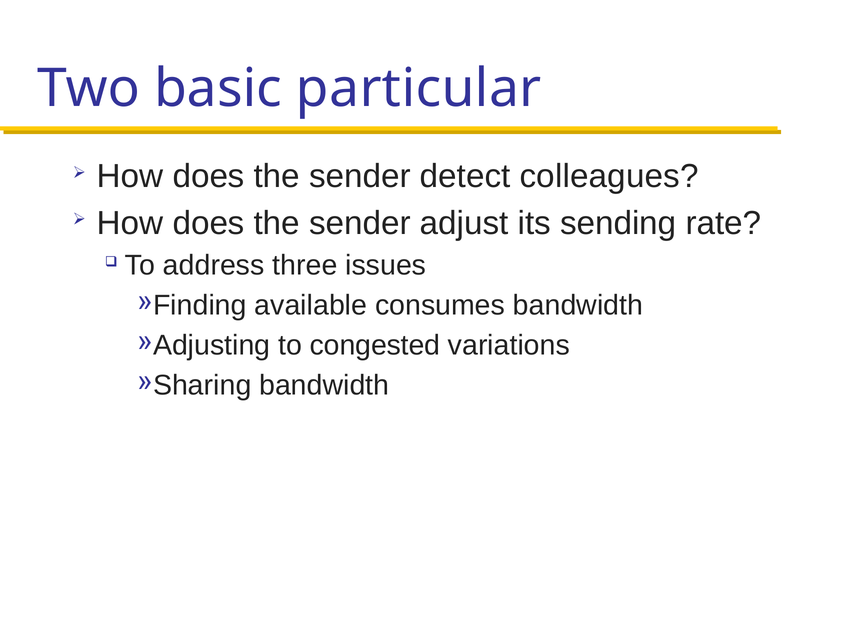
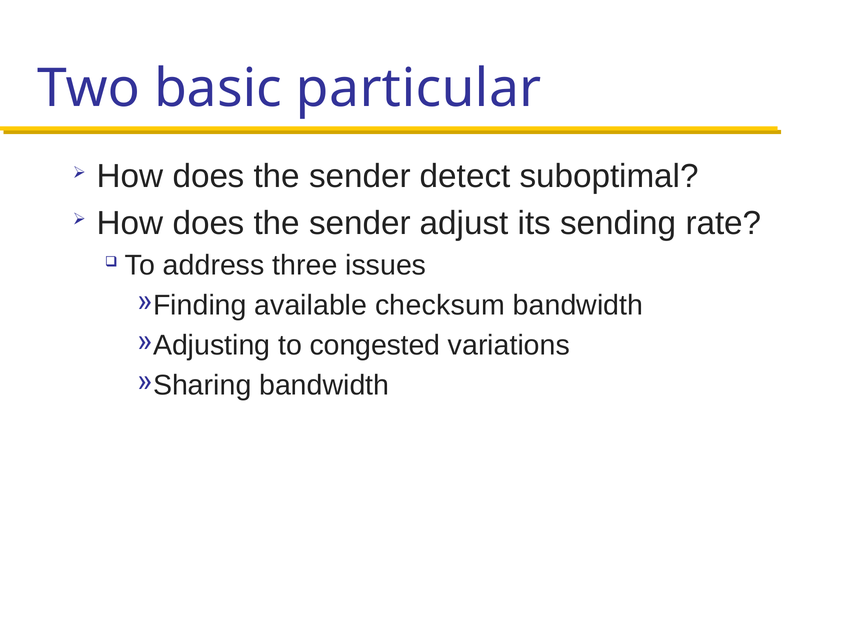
colleagues: colleagues -> suboptimal (609, 176)
consumes: consumes -> checksum (440, 305)
